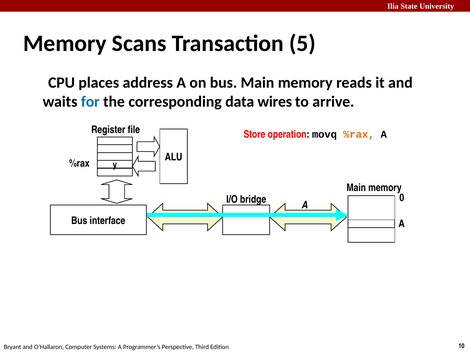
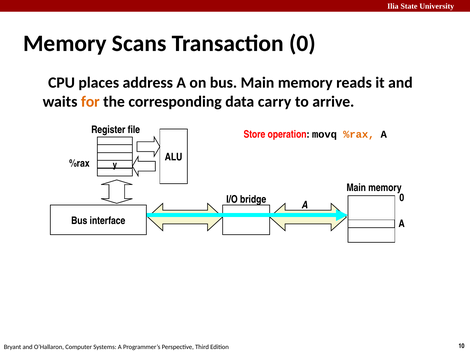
Transaction 5: 5 -> 0 (302, 44)
for colour: blue -> orange (90, 102)
wires: wires -> carry (275, 102)
